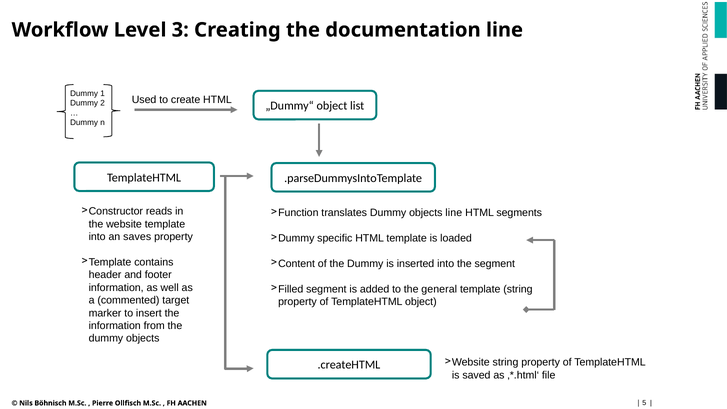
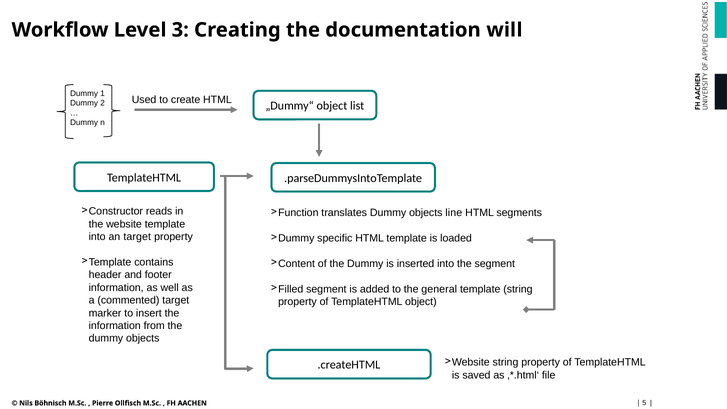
documentation line: line -> will (504, 30)
an saves: saves -> target (137, 237)
